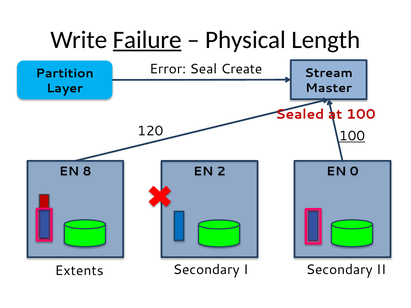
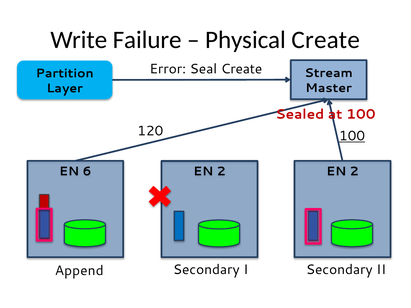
Failure underline: present -> none (147, 40)
Physical Length: Length -> Create (326, 40)
8: 8 -> 6 (87, 171)
0: 0 -> 2 (354, 171)
Extents: Extents -> Append (79, 271)
